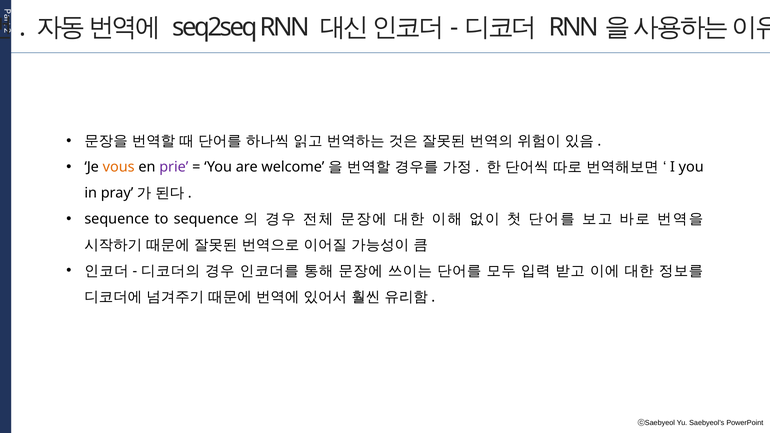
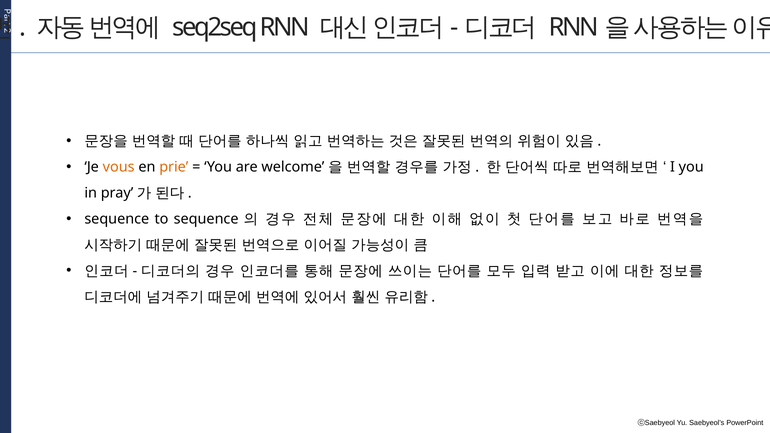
prie colour: purple -> orange (174, 167)
